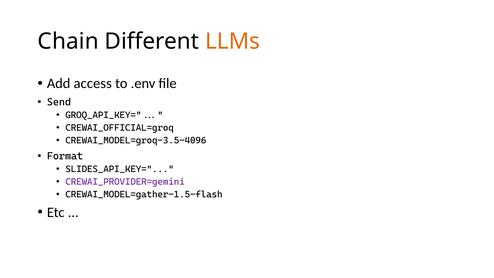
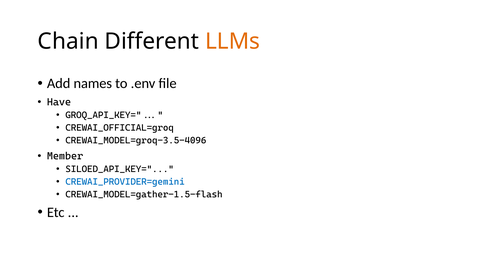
access: access -> names (93, 83)
Send: Send -> Have (59, 102)
Format: Format -> Member (65, 156)
SLIDES_API_KEY=: SLIDES_API_KEY= -> SILOED_API_KEY= (120, 169)
CREWAI_PROVIDER=gemini colour: purple -> blue (125, 182)
